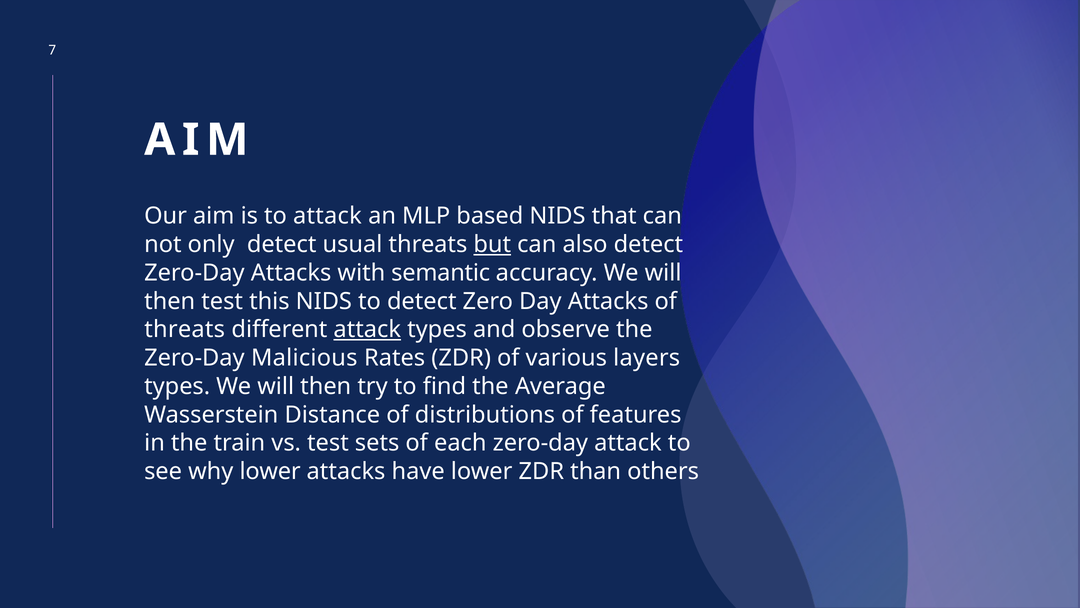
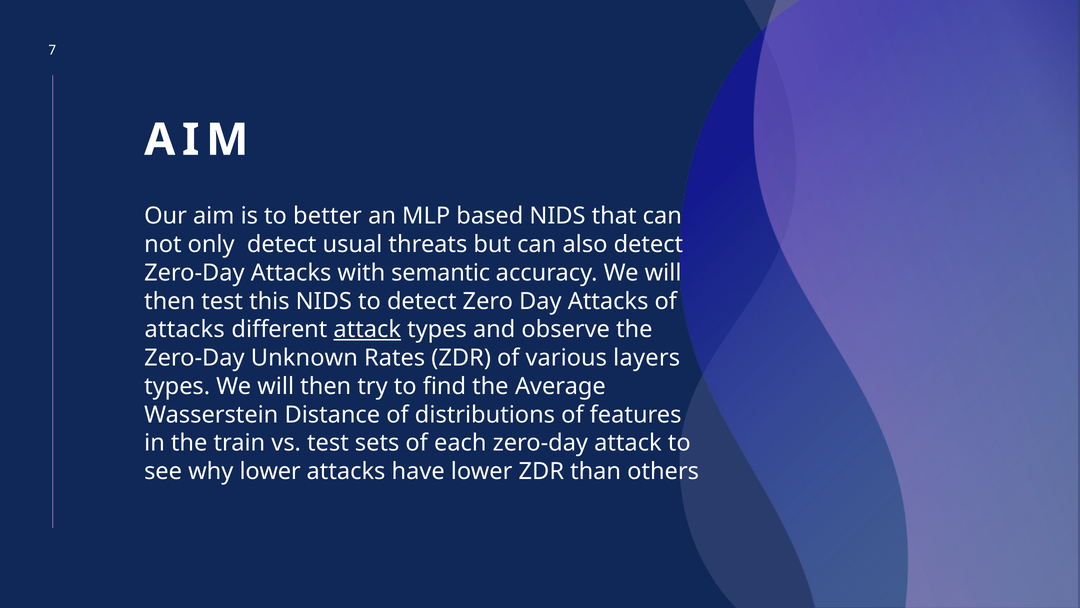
to attack: attack -> better (327, 216)
but underline: present -> none (492, 244)
threats: threats -> attacks (185, 329)
Malicious: Malicious -> Unknown (304, 358)
